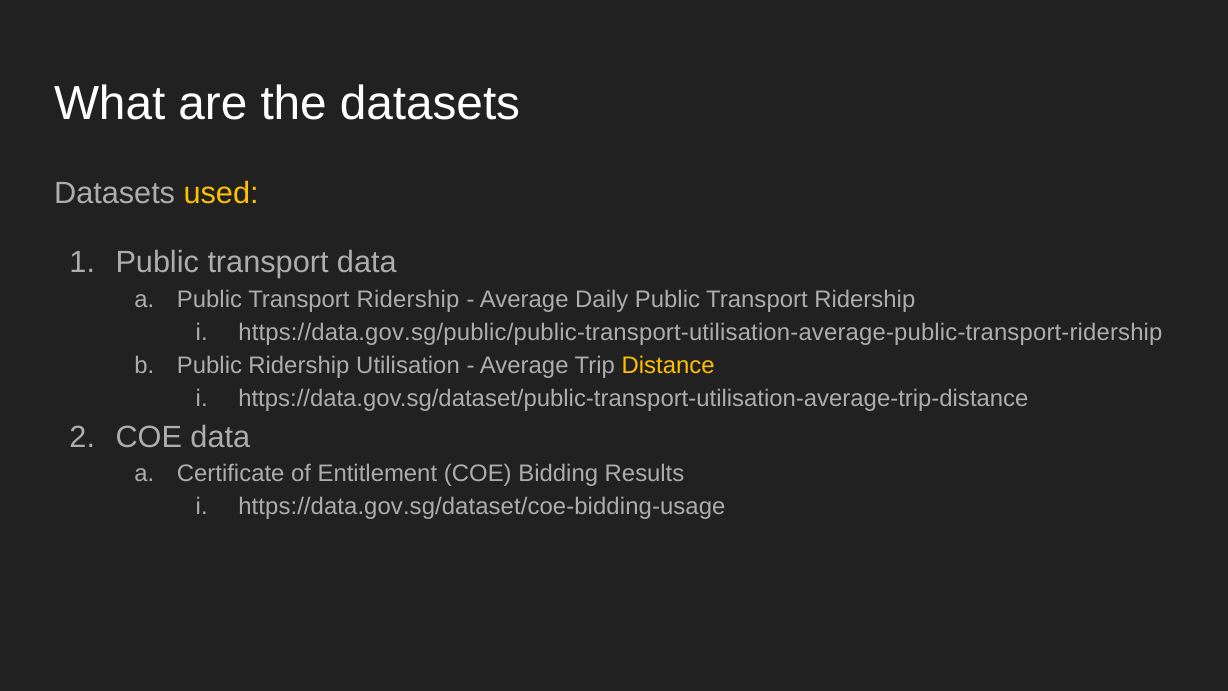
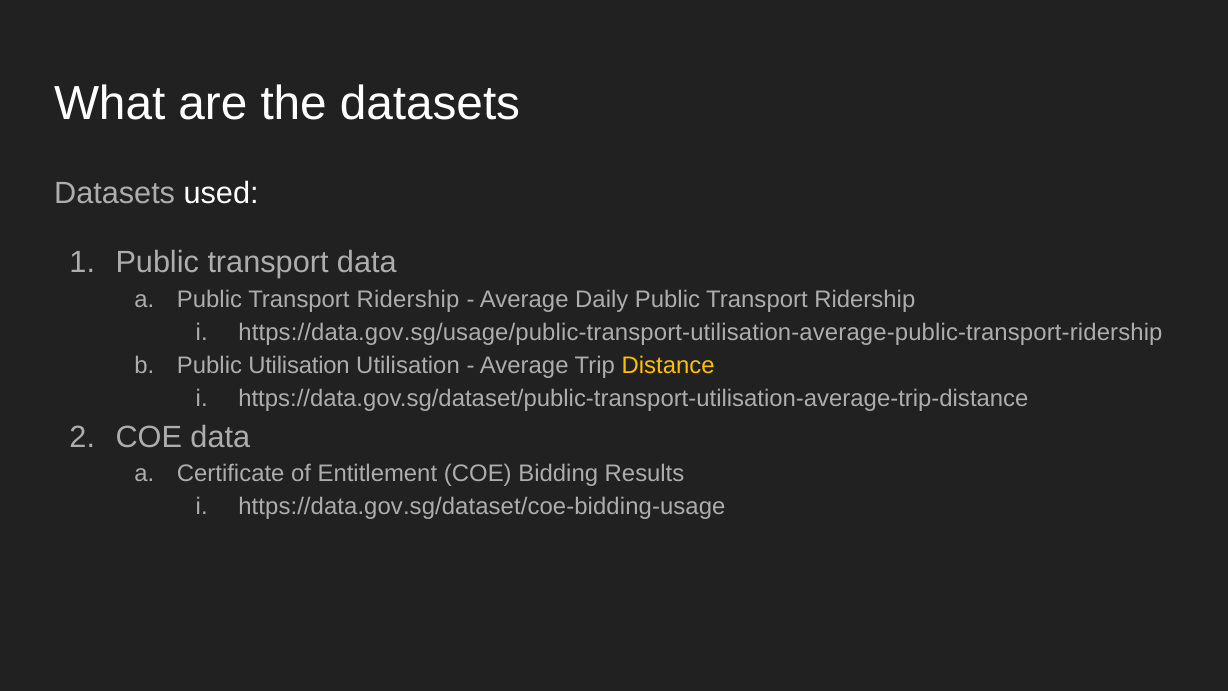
used colour: yellow -> white (221, 193)
https://data.gov.sg/public/public-transport-utilisation-average-public-transport-ridership: https://data.gov.sg/public/public-transport-utilisation-average-public-transport-ridership -> https://data.gov.sg/usage/public-transport-utilisation-average-public-transport-ridership (700, 332)
Public Ridership: Ridership -> Utilisation (299, 365)
